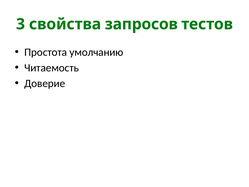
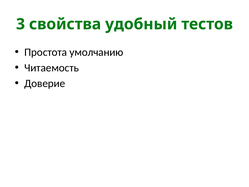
запросов: запросов -> удобный (141, 24)
